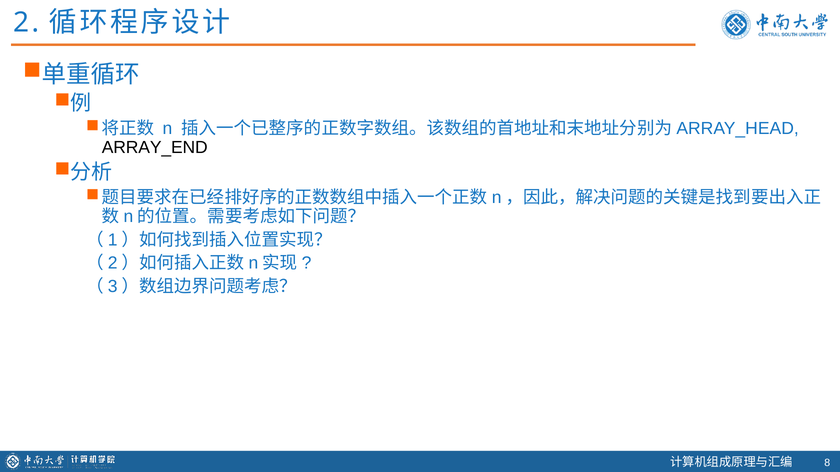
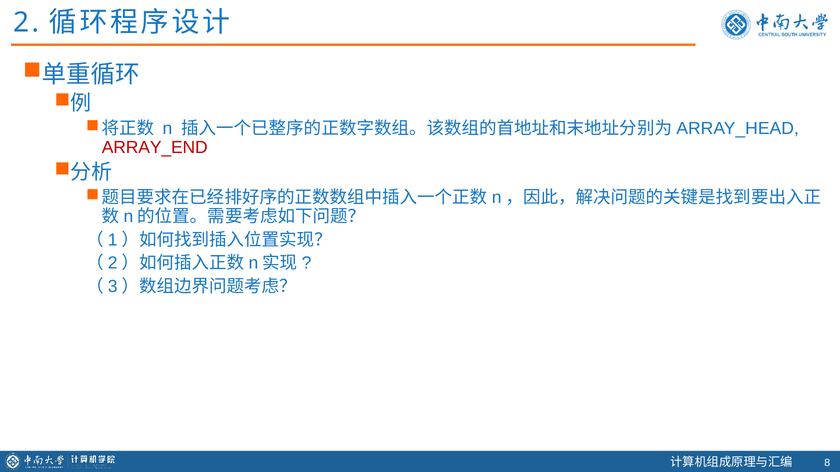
ARRAY_END colour: black -> red (155, 148)
